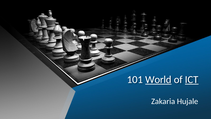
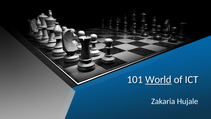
ICT underline: present -> none (192, 79)
